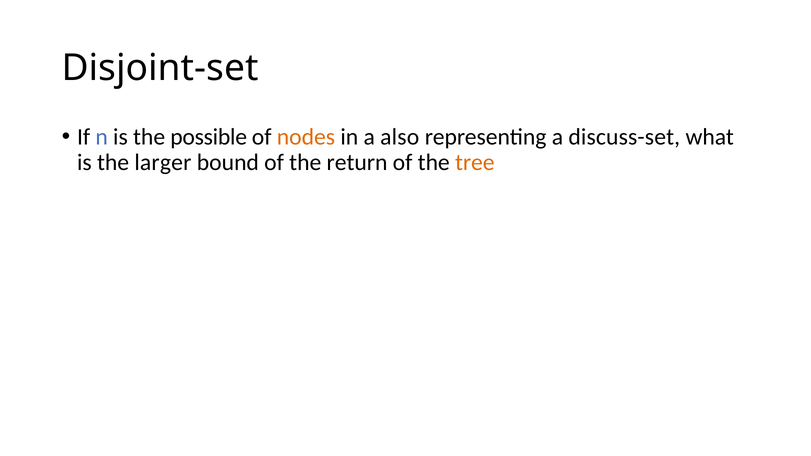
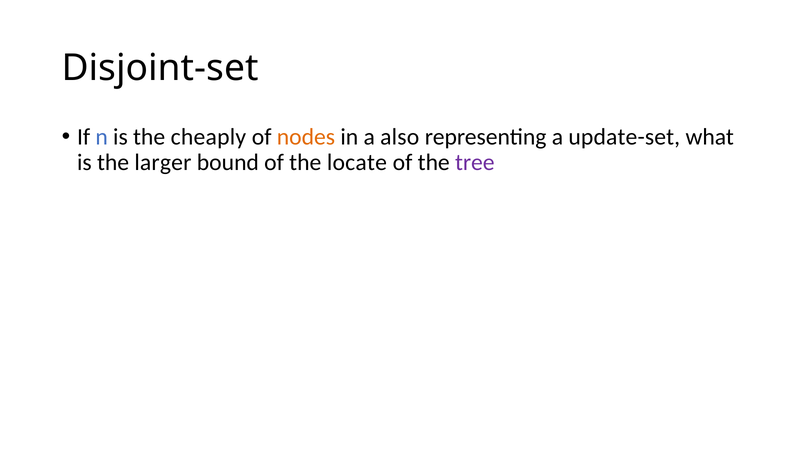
possible: possible -> cheaply (208, 137)
discuss-set: discuss-set -> update-set (624, 137)
return: return -> locate (357, 163)
tree colour: orange -> purple (475, 163)
